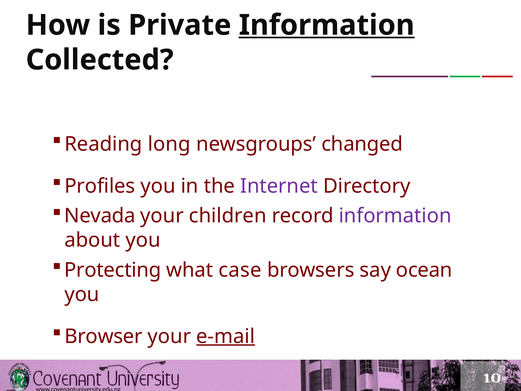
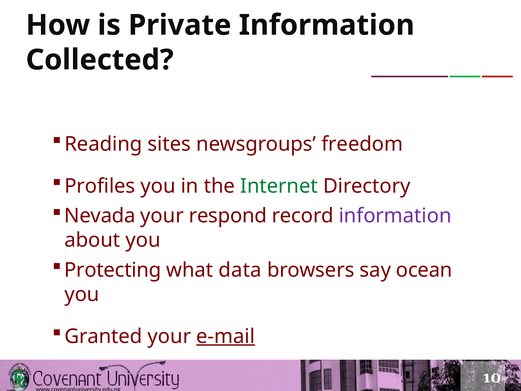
Information underline: present -> none (327, 25)
long: long -> sites (169, 144)
changed: changed -> freedom (362, 144)
Internet colour: purple -> green (279, 186)
children: children -> respond (228, 216)
case: case -> data (240, 270)
Browser: Browser -> Granted (103, 336)
